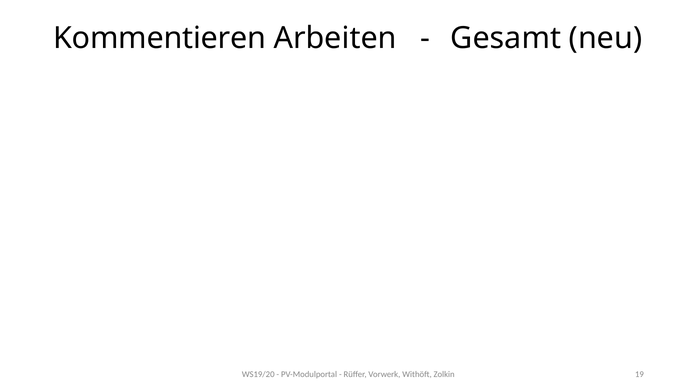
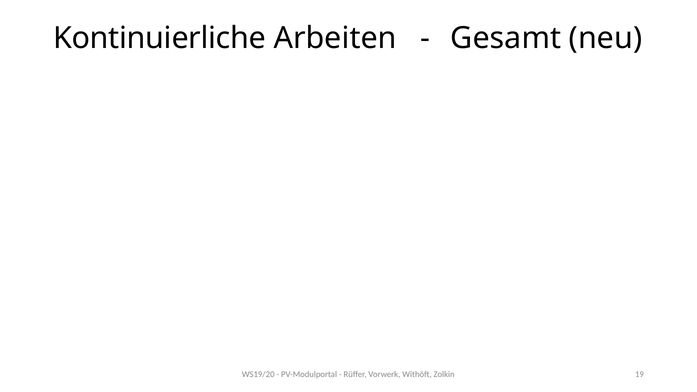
Kommentieren: Kommentieren -> Kontinuierliche (160, 38)
